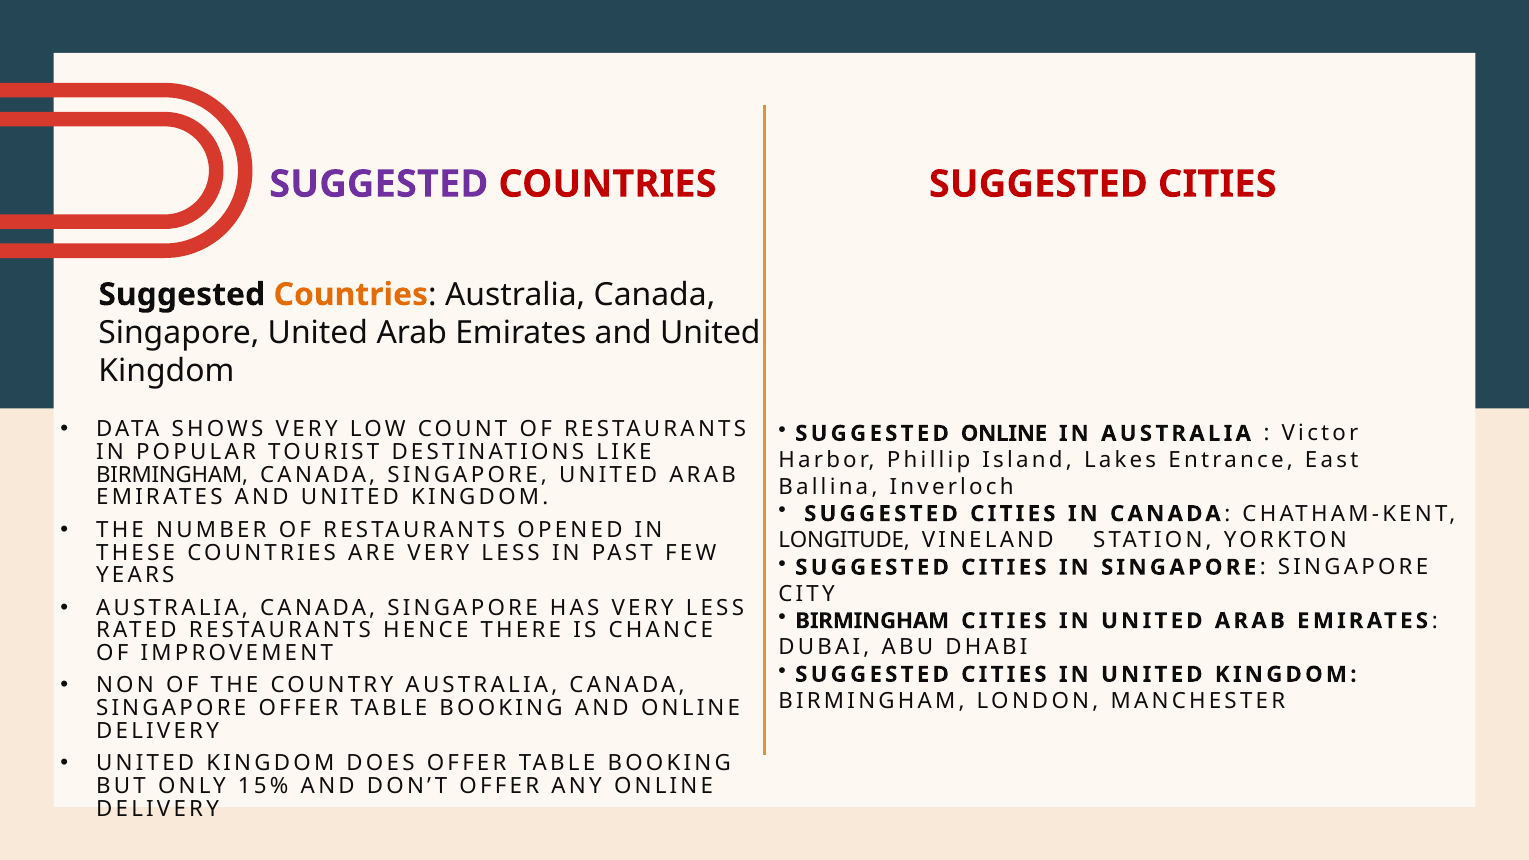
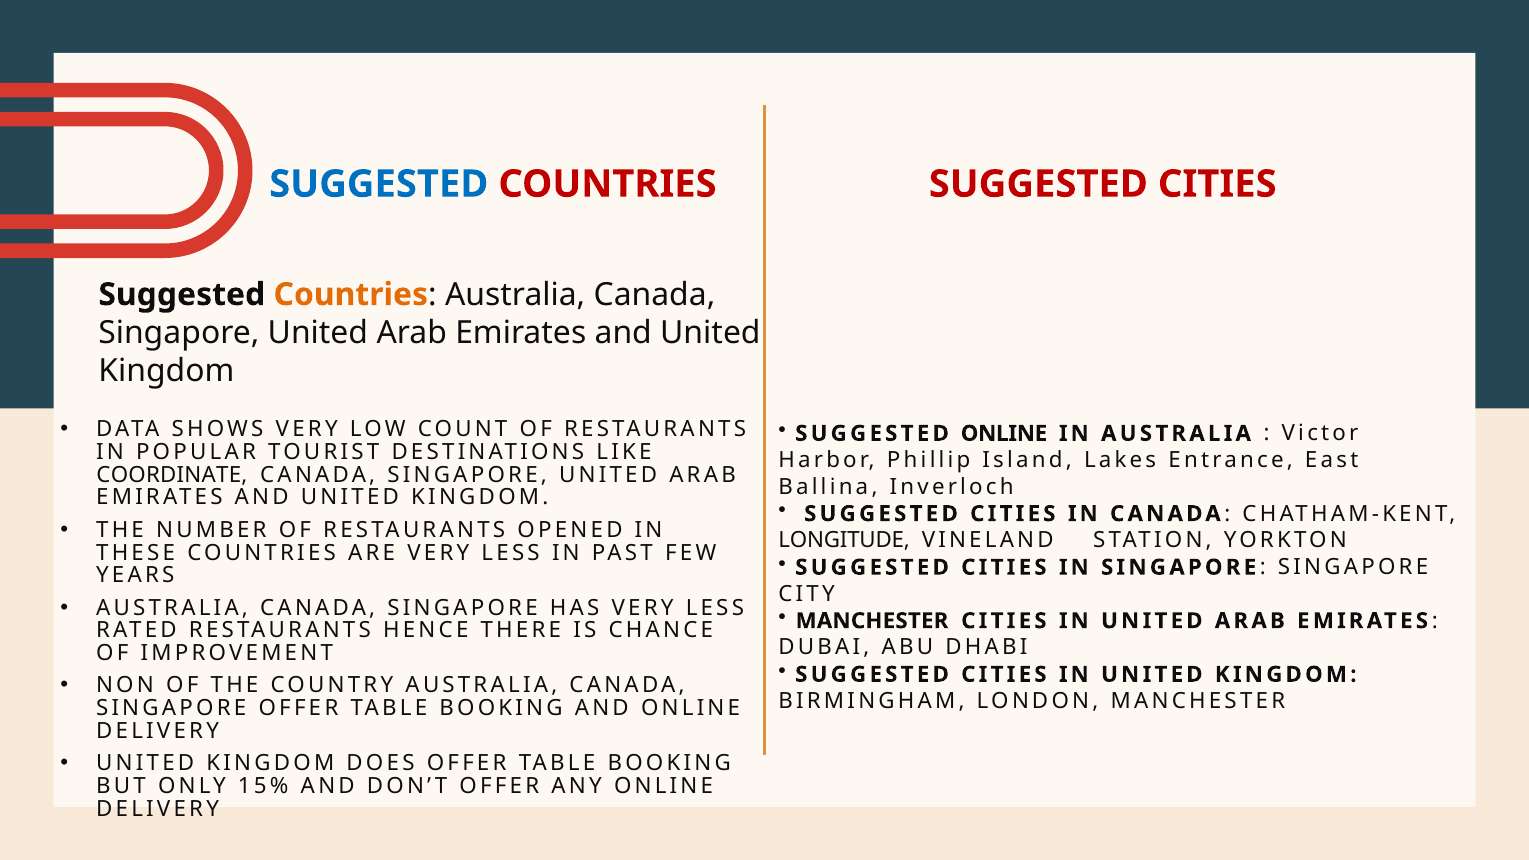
SUGGESTED colour: purple -> blue (379, 184)
BIRMINGHAM: BIRMINGHAM -> COORDINATE (172, 475)
BIRMINGHAM: BIRMINGHAM -> MANCHESTER (872, 621)
